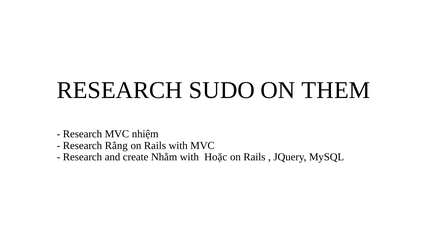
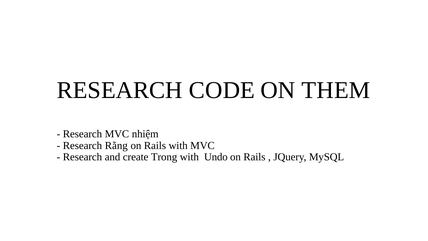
SUDO: SUDO -> CODE (222, 90)
Nhằm: Nhằm -> Trong (164, 157)
Hoặc: Hoặc -> Undo (216, 157)
